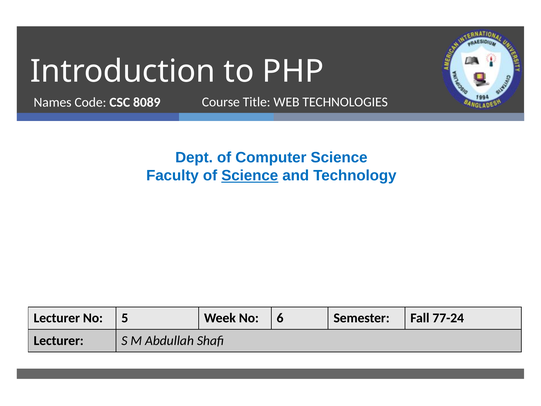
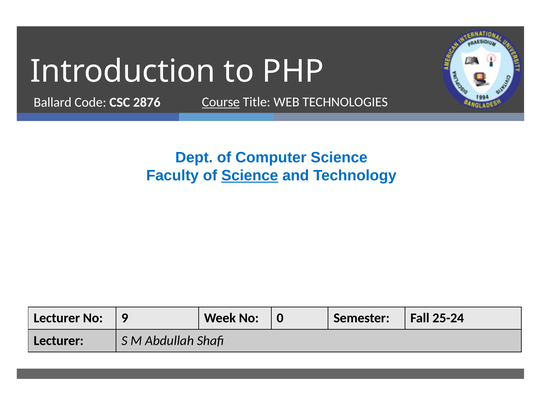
Course underline: none -> present (221, 102)
Names: Names -> Ballard (53, 102)
8089: 8089 -> 2876 (147, 102)
5: 5 -> 9 (125, 318)
6: 6 -> 0 (280, 318)
77-24: 77-24 -> 25-24 (448, 318)
